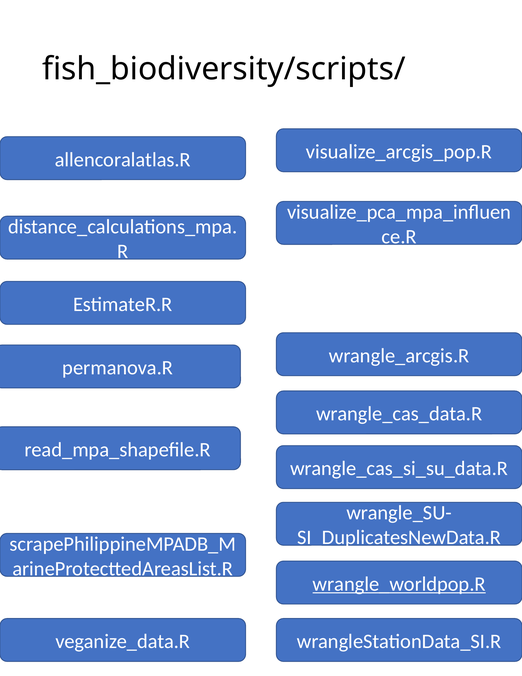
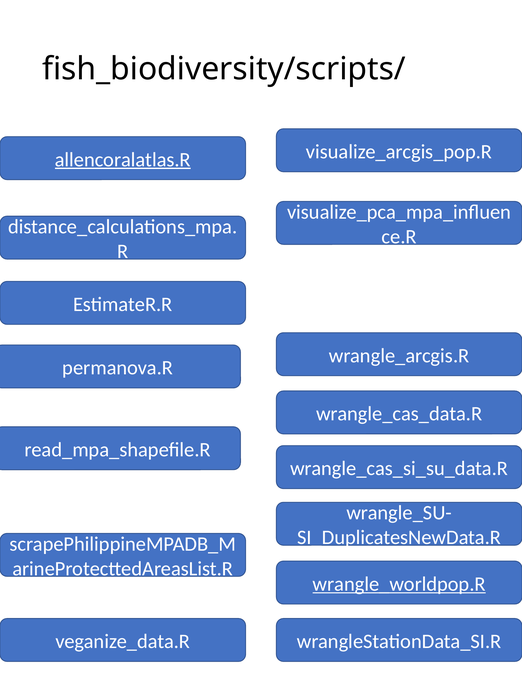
allencoralatlas.R underline: none -> present (123, 159)
